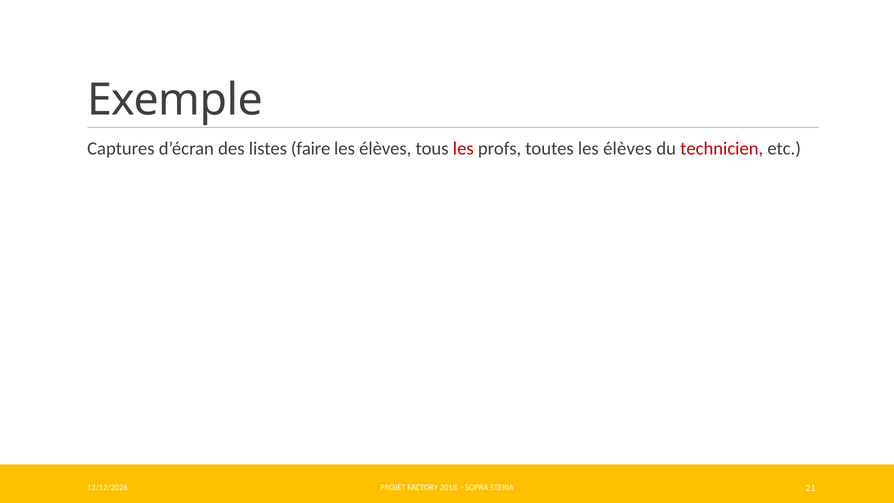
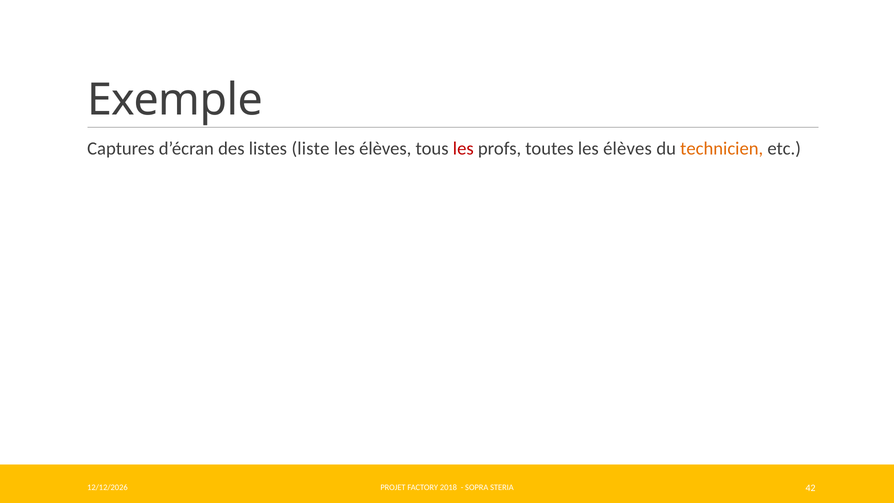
faire: faire -> liste (310, 149)
technicien colour: red -> orange (722, 149)
21: 21 -> 42 (811, 488)
